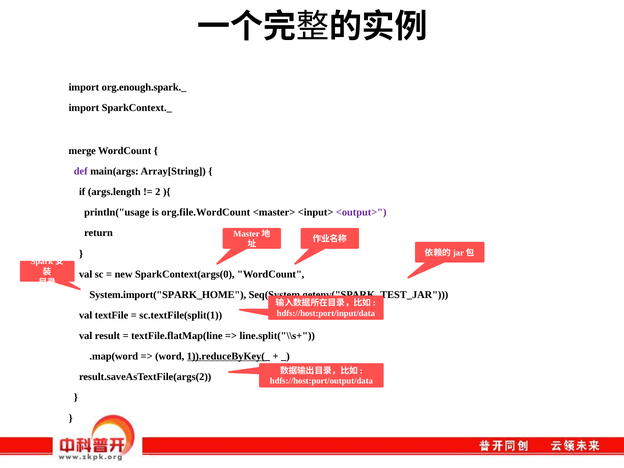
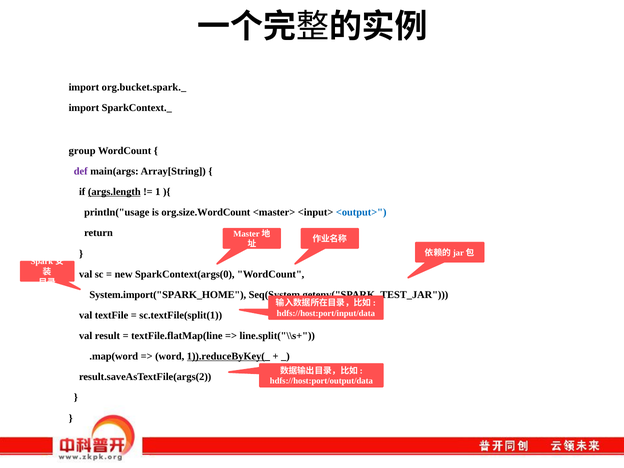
org.enough.spark._: org.enough.spark._ -> org.bucket.spark._ (144, 87)
merge: merge -> group (82, 151)
args.length underline: none -> present (114, 192)
2: 2 -> 1 (158, 192)
org.file.WordCount: org.file.WordCount -> org.size.WordCount (206, 212)
<output> colour: purple -> blue (361, 212)
